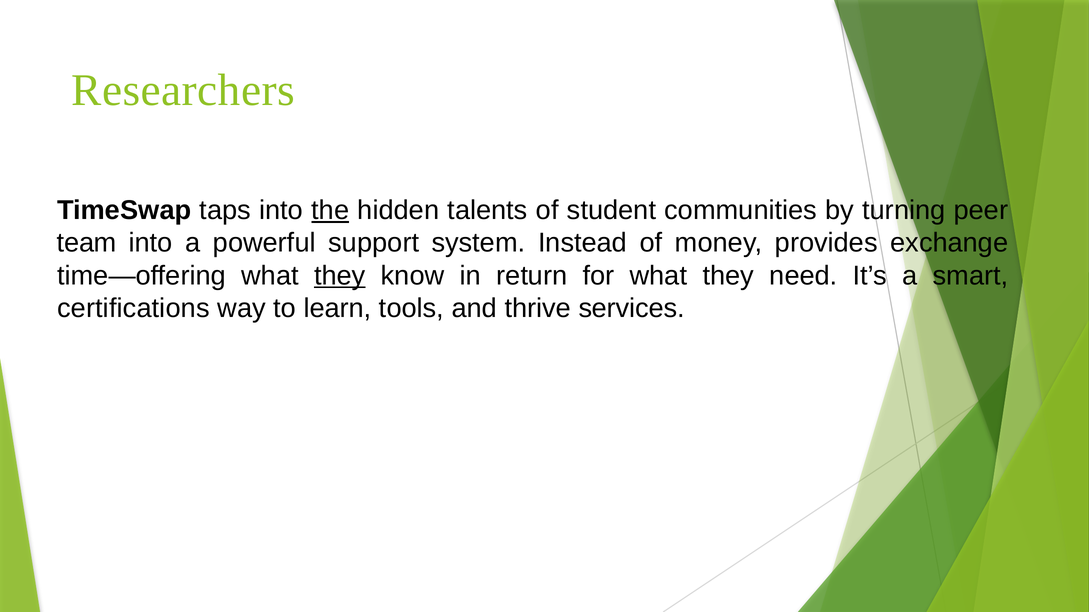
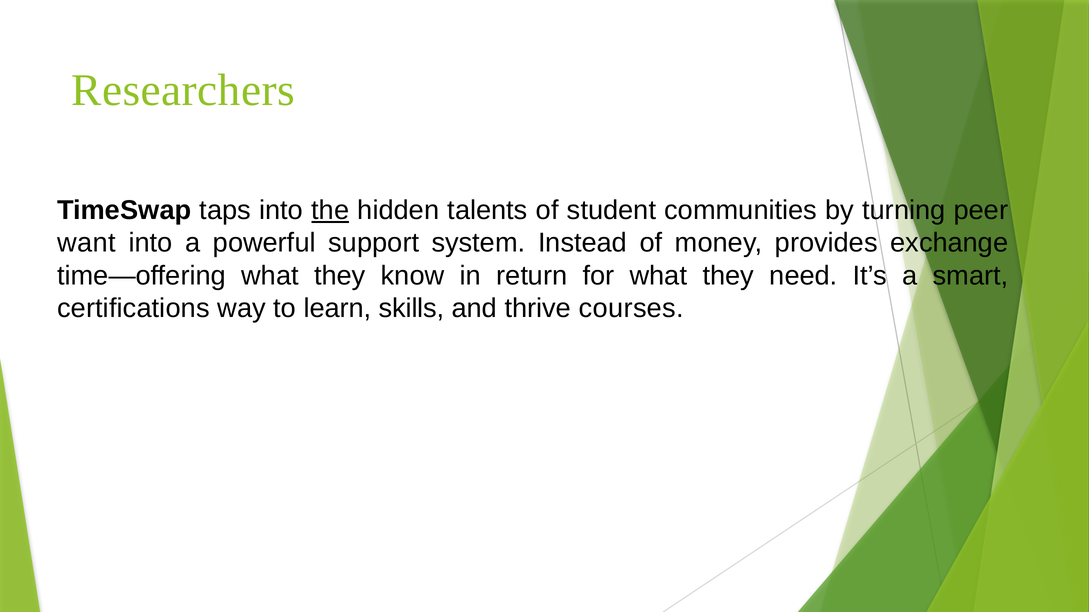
team: team -> want (86, 243)
they underline: present -> none (340, 276)
tools: tools -> skills (412, 309)
services: services -> courses (631, 309)
